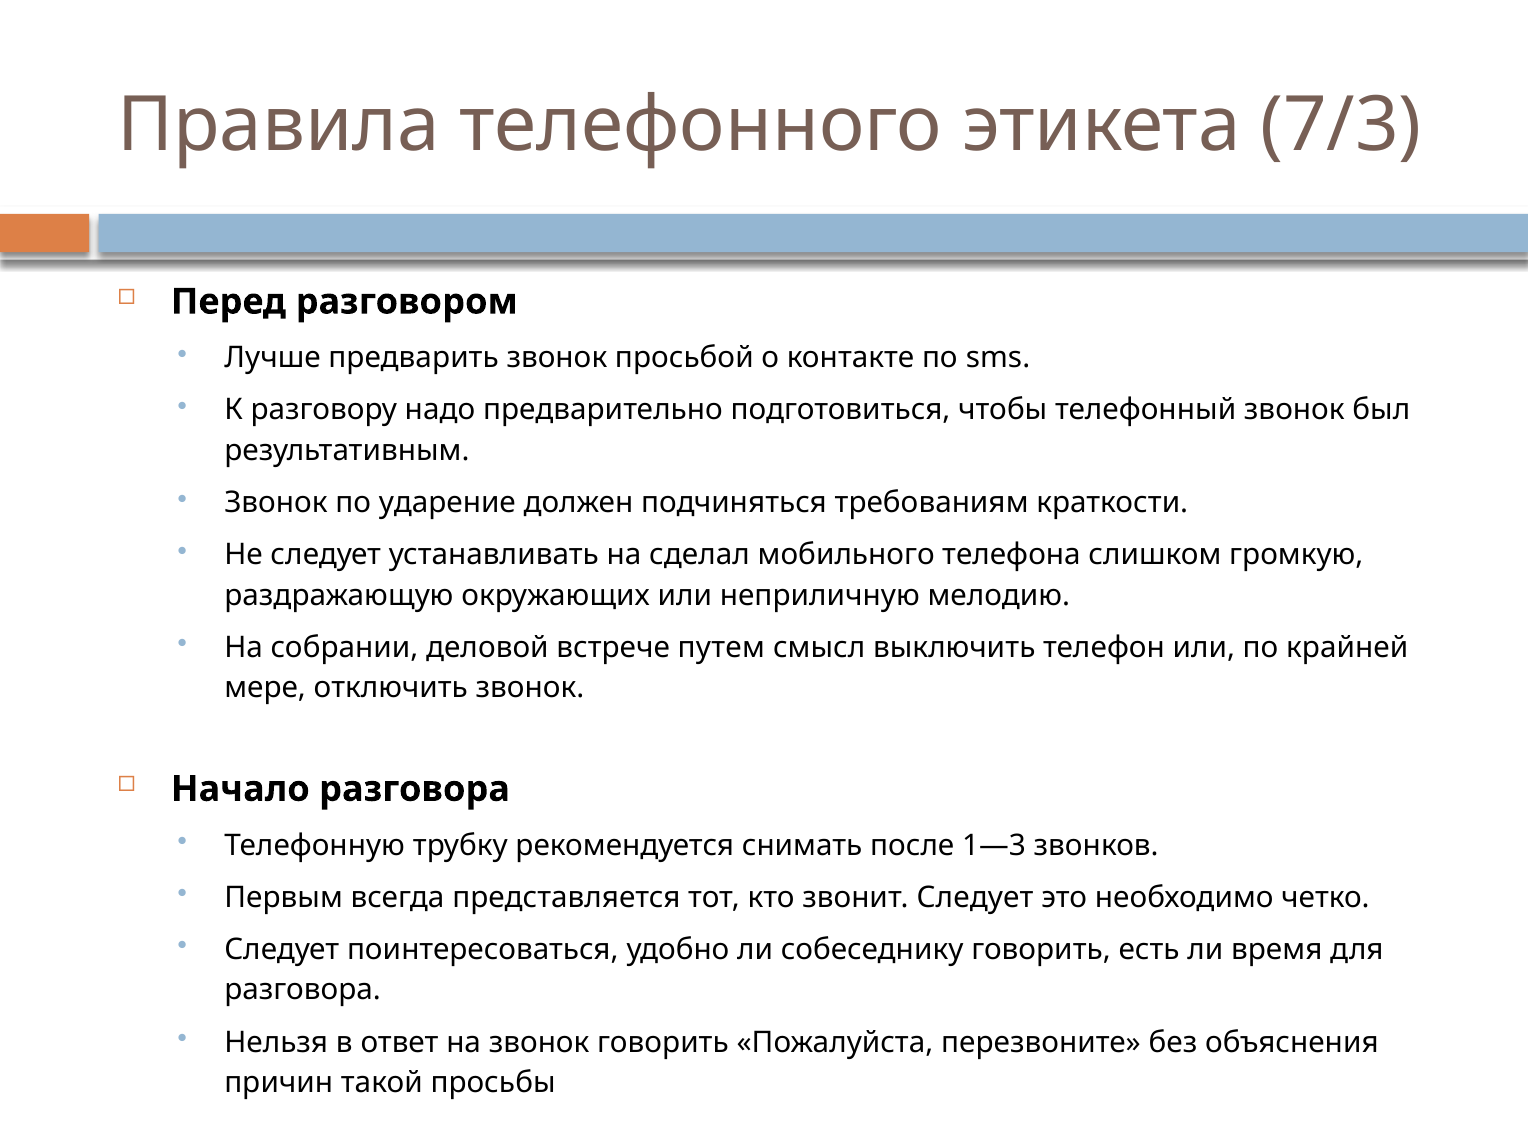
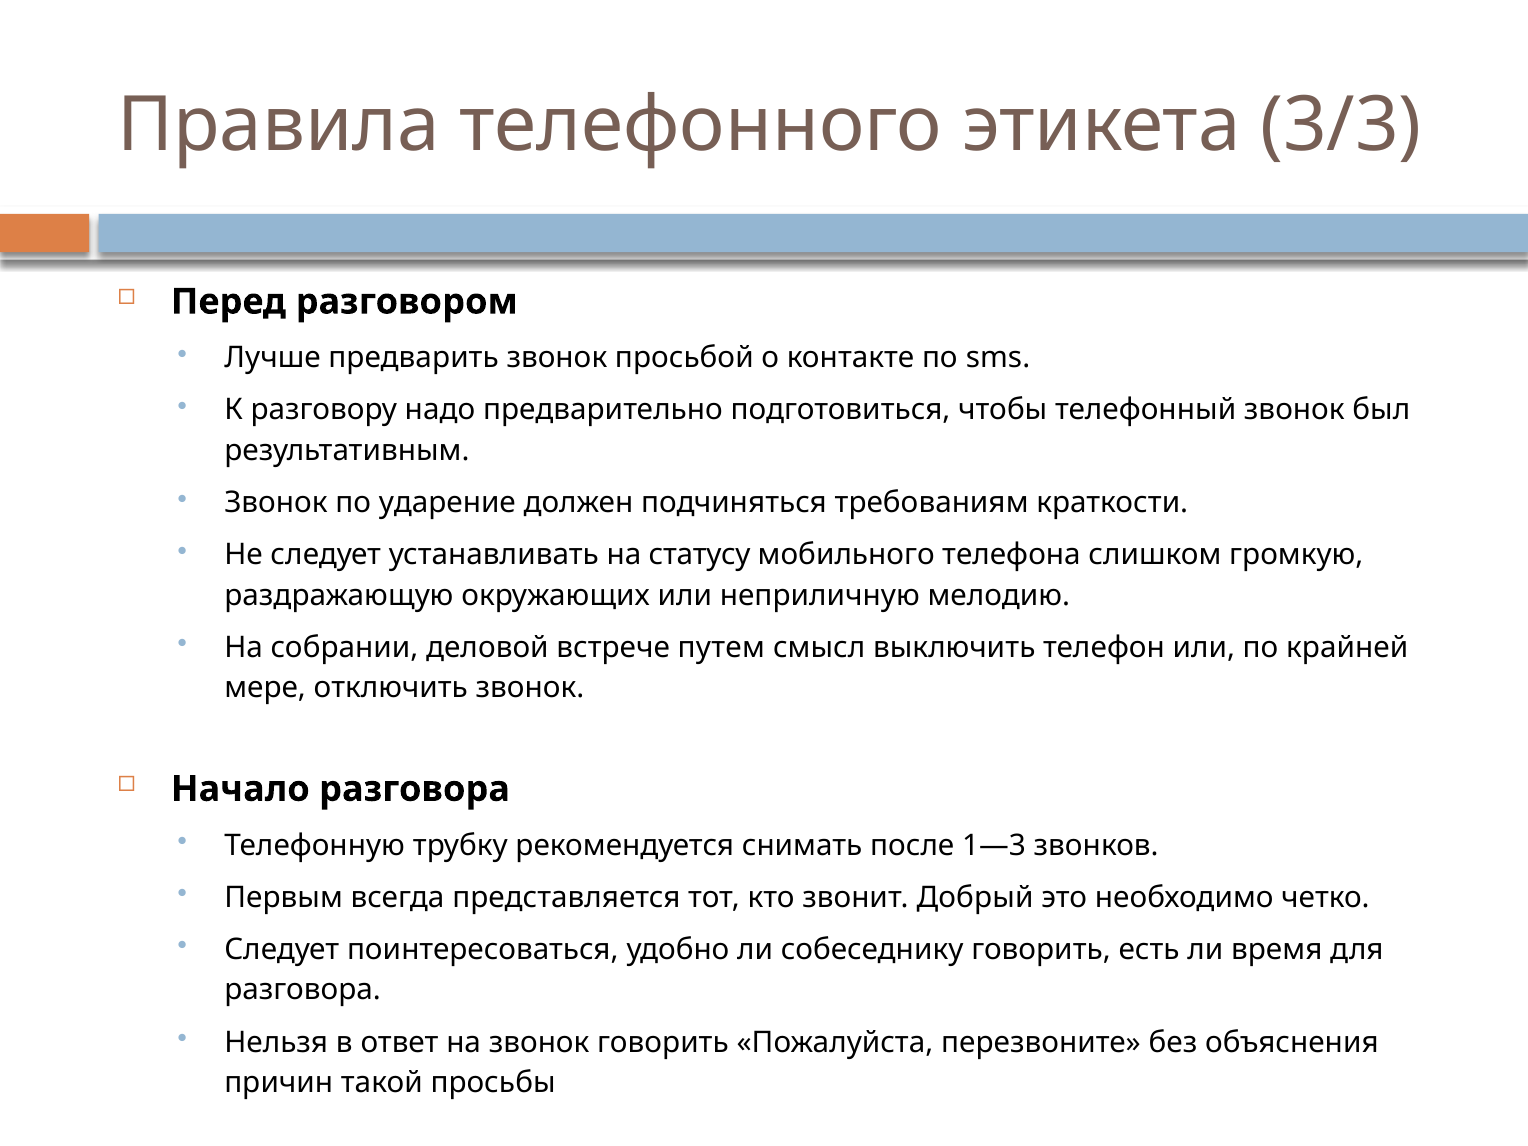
7/3: 7/3 -> 3/3 (1341, 125)
сделал: сделал -> статусу (700, 555)
звонит Следует: Следует -> Добрый (975, 897)
